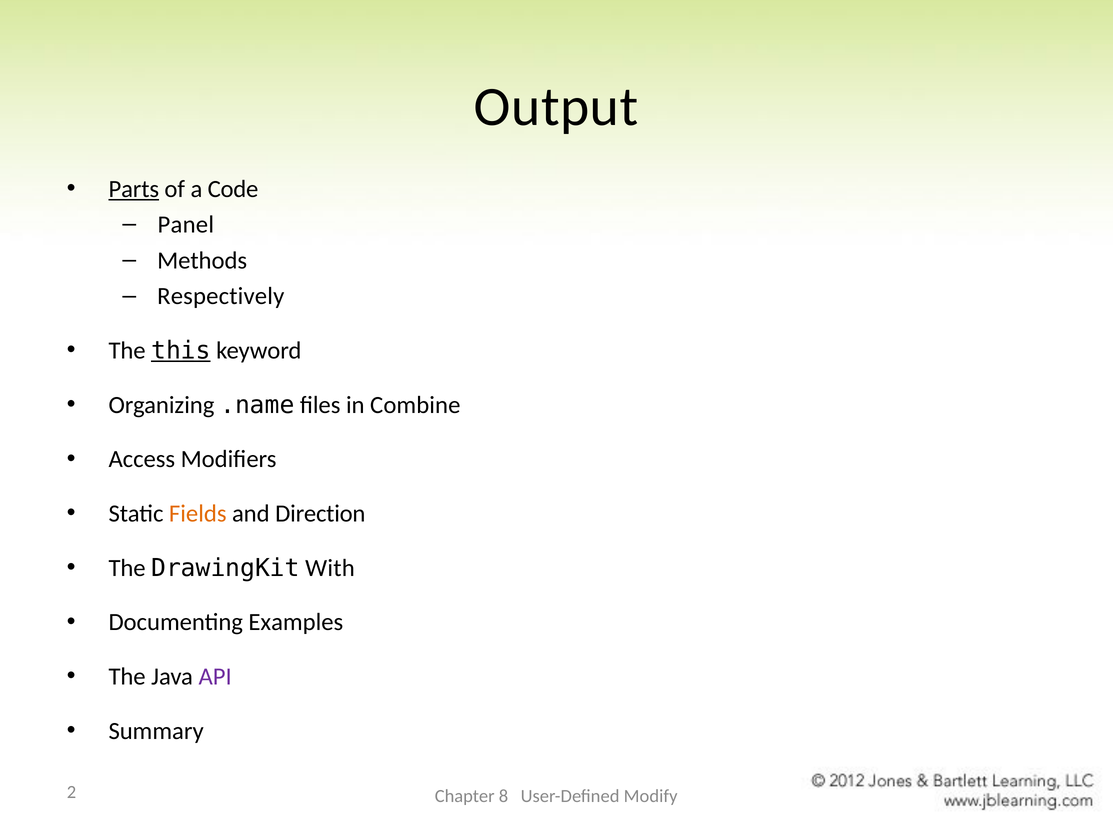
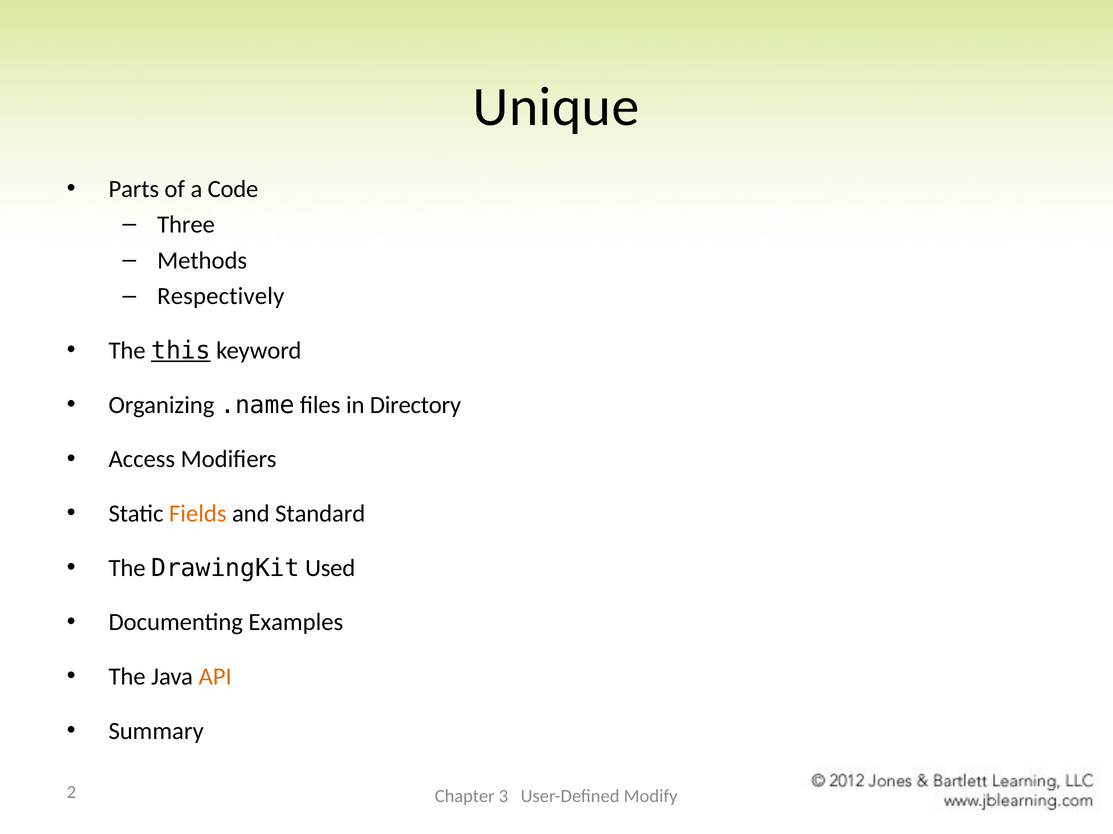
Output: Output -> Unique (556, 107)
Parts underline: present -> none (134, 189)
Panel: Panel -> Three (186, 225)
Combine: Combine -> Directory (415, 405)
Direction: Direction -> Standard (320, 514)
With: With -> Used (330, 569)
API colour: purple -> orange (215, 677)
8: 8 -> 3 (503, 797)
